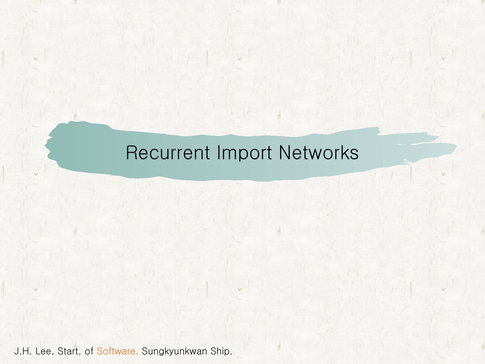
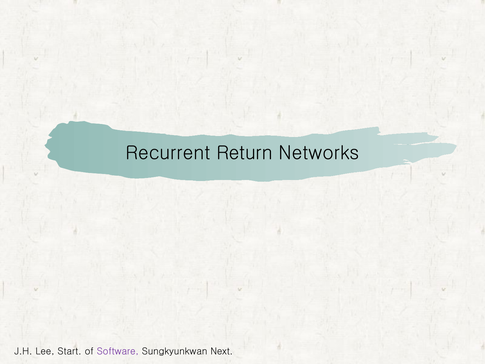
Import: Import -> Return (245, 153)
Software colour: orange -> purple (118, 351)
Ship: Ship -> Next (222, 351)
